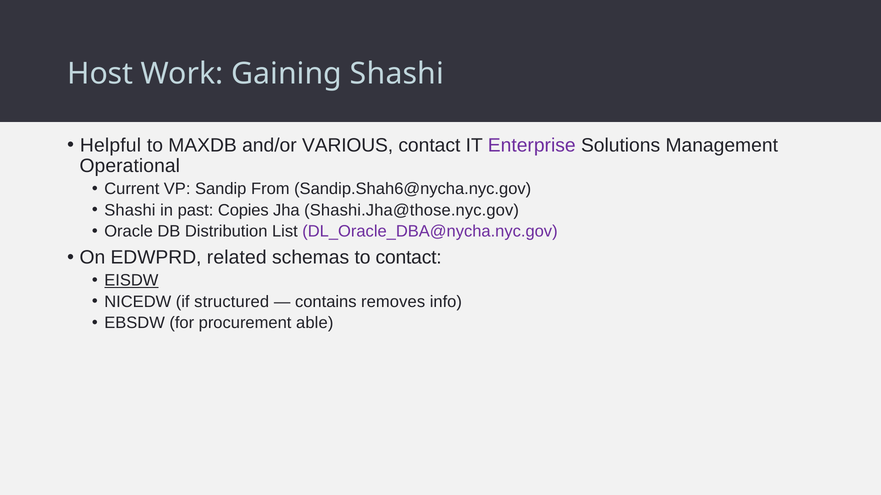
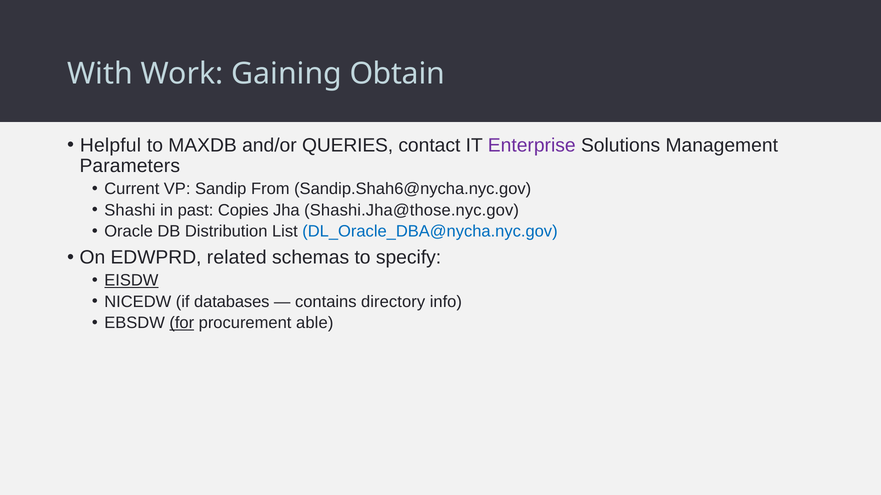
Host: Host -> With (100, 74)
Gaining Shashi: Shashi -> Obtain (397, 74)
VARIOUS: VARIOUS -> QUERIES (348, 146)
Operational: Operational -> Parameters (130, 166)
DL_Oracle_DBA@nycha.nyc.gov colour: purple -> blue (430, 232)
to contact: contact -> specify (409, 258)
structured: structured -> databases (232, 302)
removes: removes -> directory (393, 302)
for underline: none -> present (182, 323)
